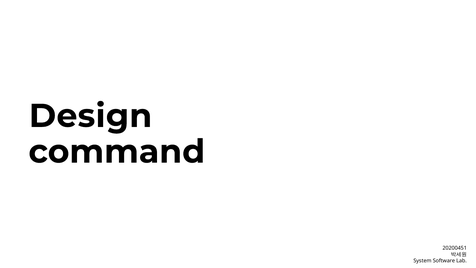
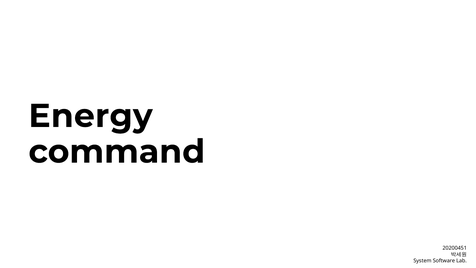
Design: Design -> Energy (91, 116)
